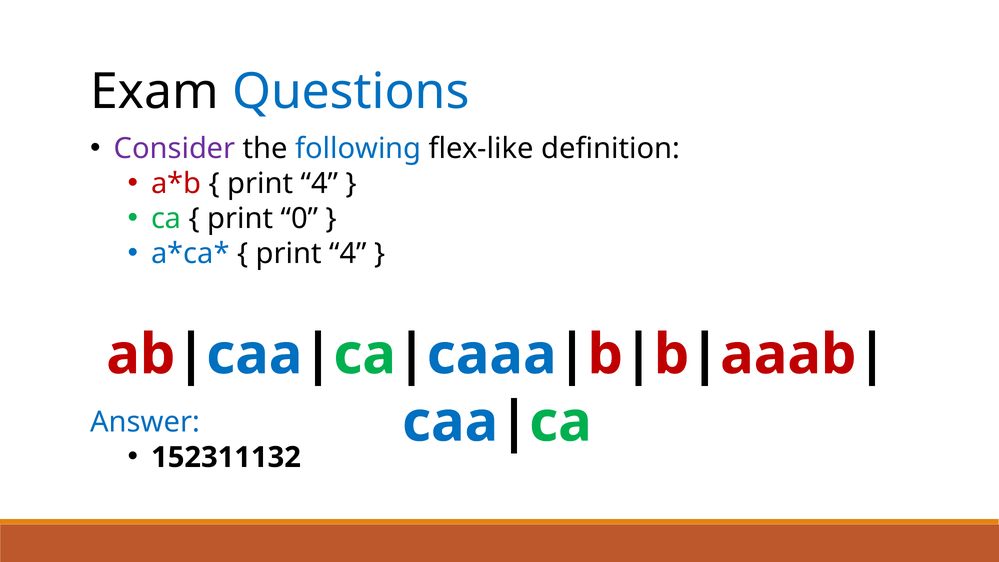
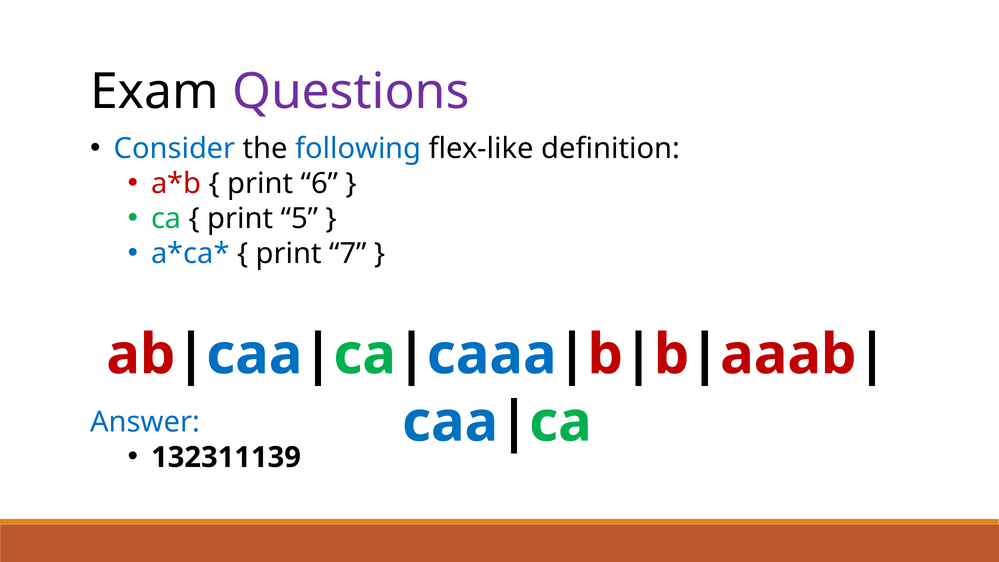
Questions colour: blue -> purple (351, 92)
Consider colour: purple -> blue (175, 149)
4: 4 -> 6 (320, 184)
0: 0 -> 5 (300, 219)
4: 4 -> 7 (348, 254)
152311132: 152311132 -> 132311139 (226, 457)
